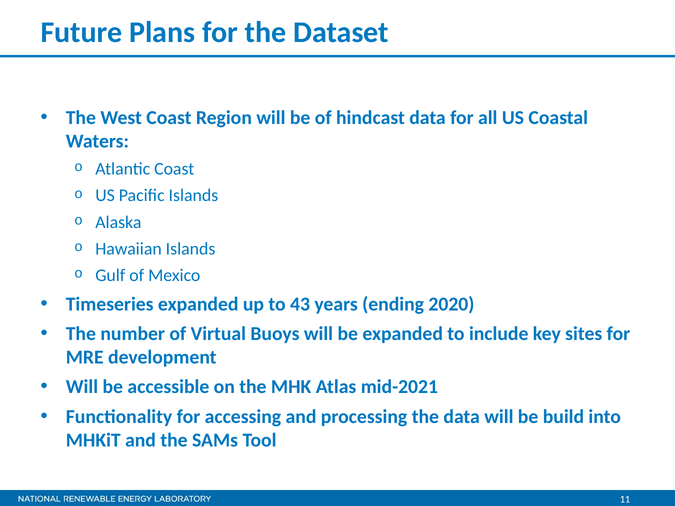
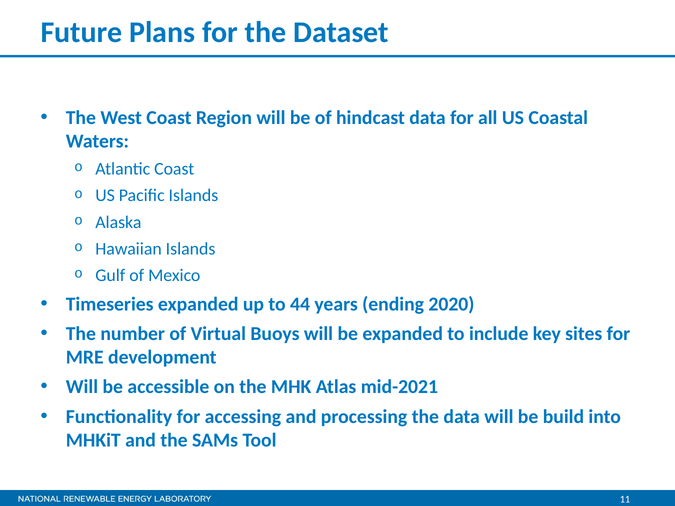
43: 43 -> 44 (300, 304)
